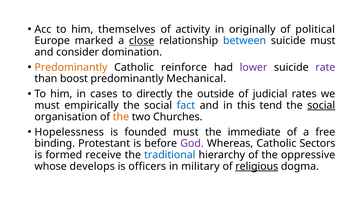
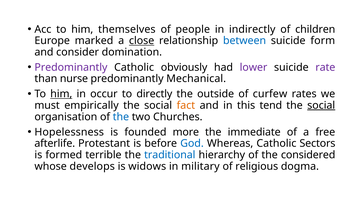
activity: activity -> people (193, 29)
originally: originally -> indirectly (252, 29)
political: political -> children (315, 29)
suicide must: must -> form (323, 41)
Predominantly colour: orange -> purple (71, 67)
reinforce: reinforce -> obviously (184, 67)
boost: boost -> nurse (74, 79)
him underline: none -> present (61, 94)
cases: cases -> occur (104, 94)
judicial: judicial -> curfew (270, 94)
fact colour: blue -> orange (186, 105)
the colour: orange -> blue (121, 117)
founded must: must -> more (186, 132)
binding: binding -> afterlife (55, 144)
God colour: purple -> blue (192, 144)
receive: receive -> terrible (103, 155)
oppressive: oppressive -> considered (308, 155)
officers: officers -> widows (147, 166)
religious underline: present -> none (257, 166)
